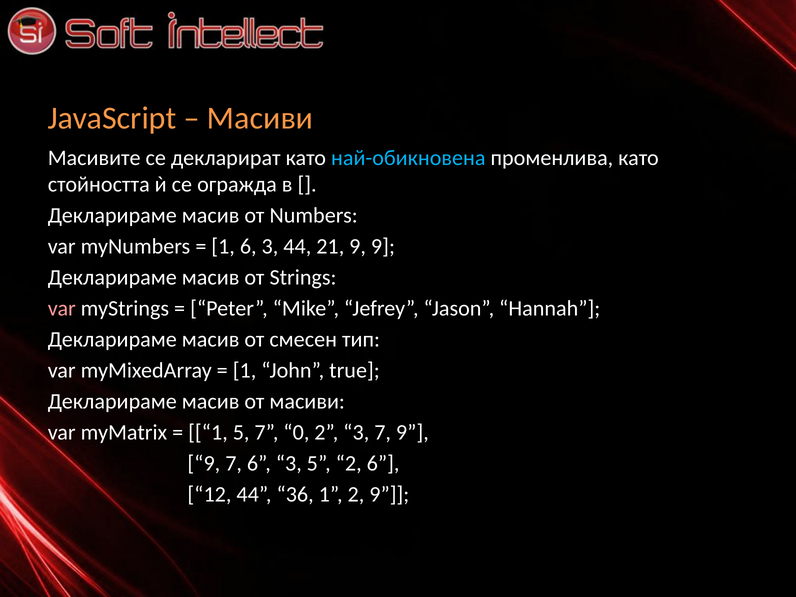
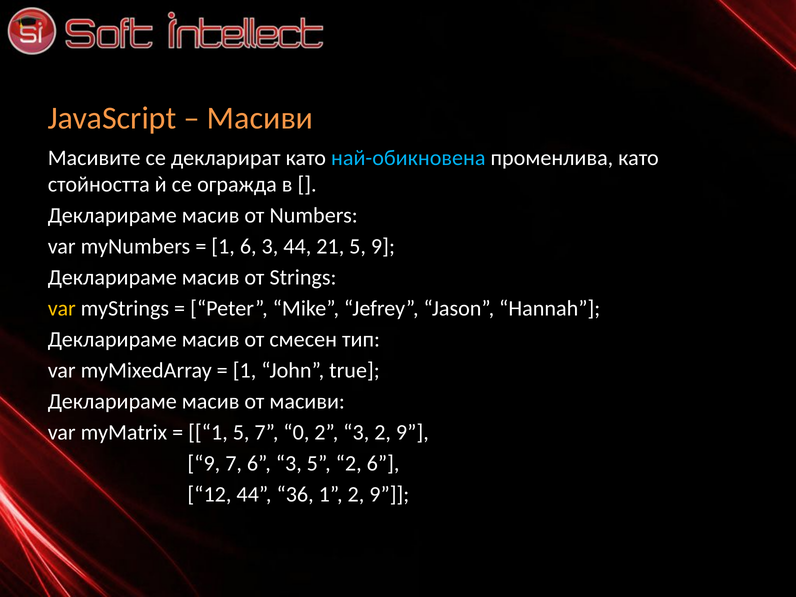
21 9: 9 -> 5 (358, 247)
var colour: pink -> yellow (62, 308)
3 7: 7 -> 2 (383, 432)
